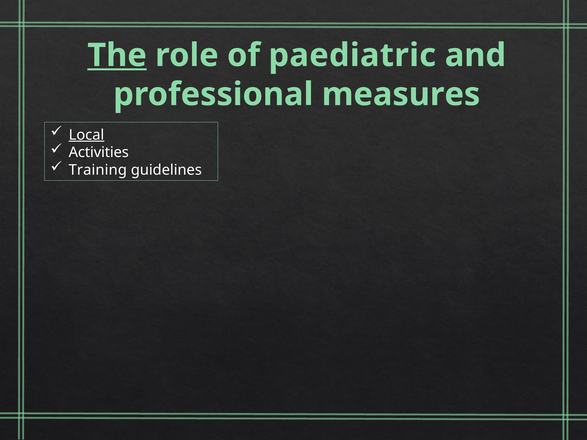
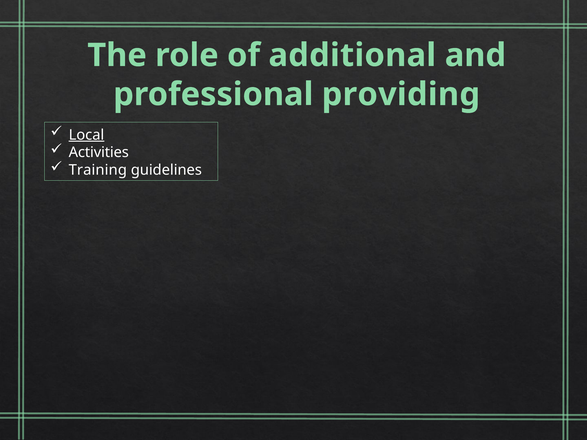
The underline: present -> none (117, 55)
paediatric: paediatric -> additional (352, 55)
measures: measures -> providing (401, 94)
